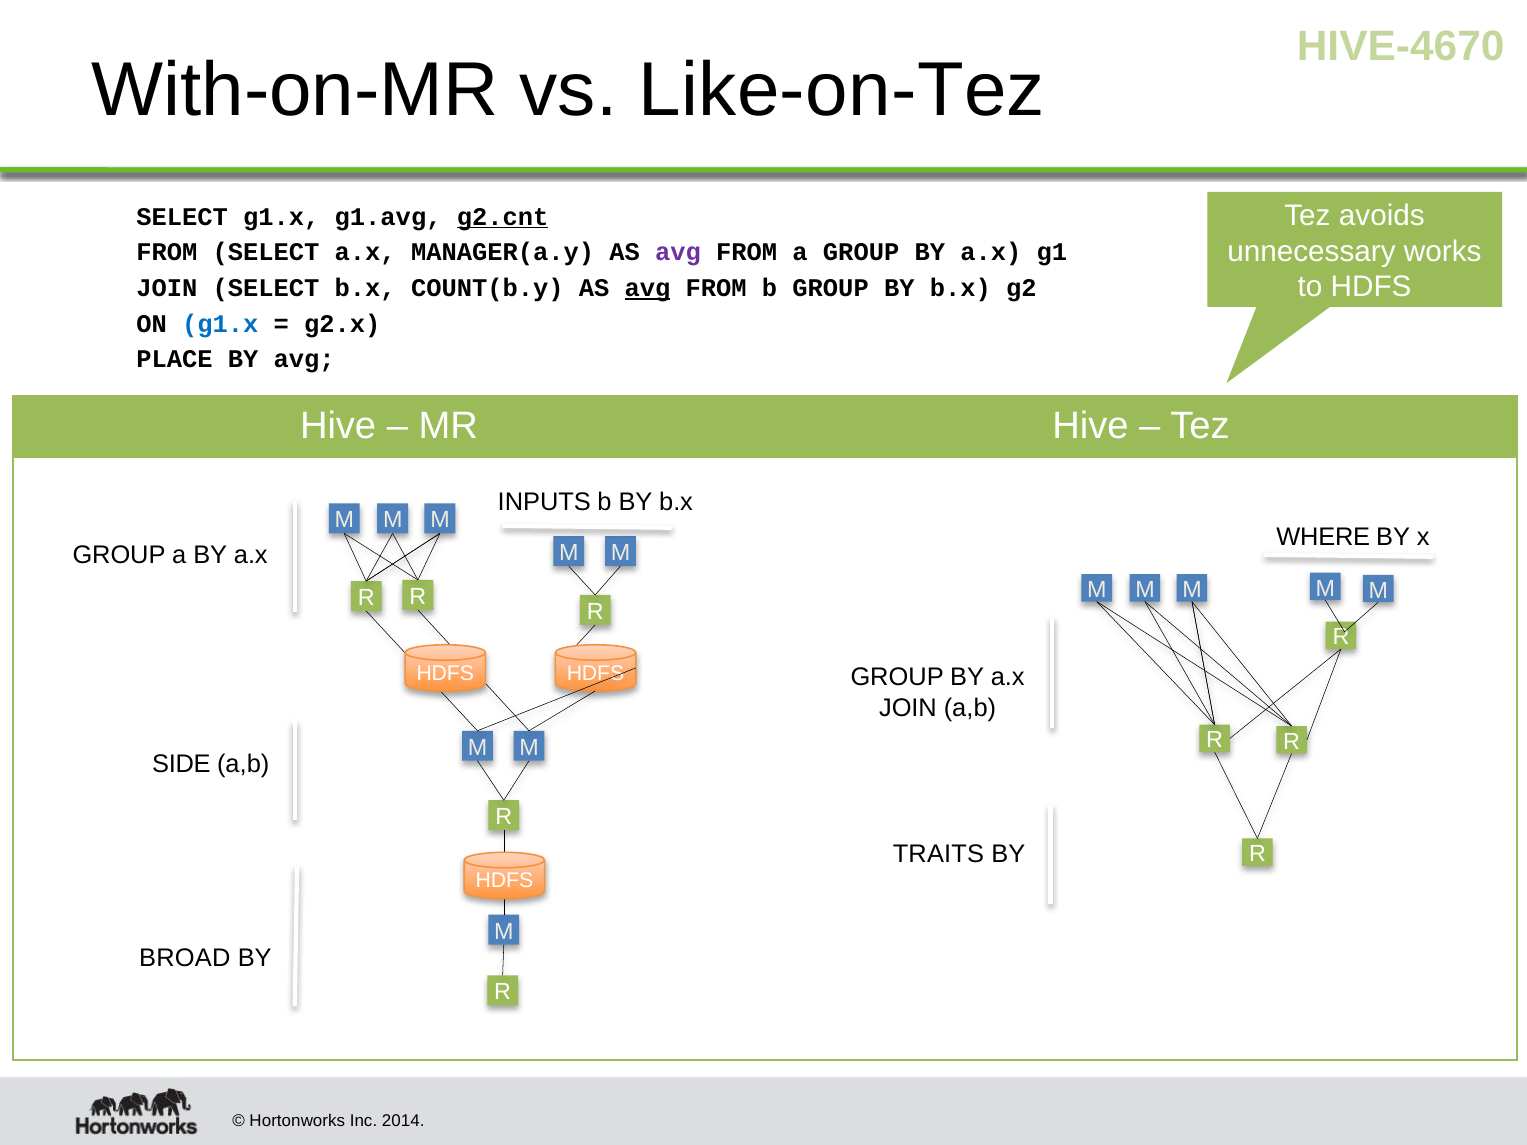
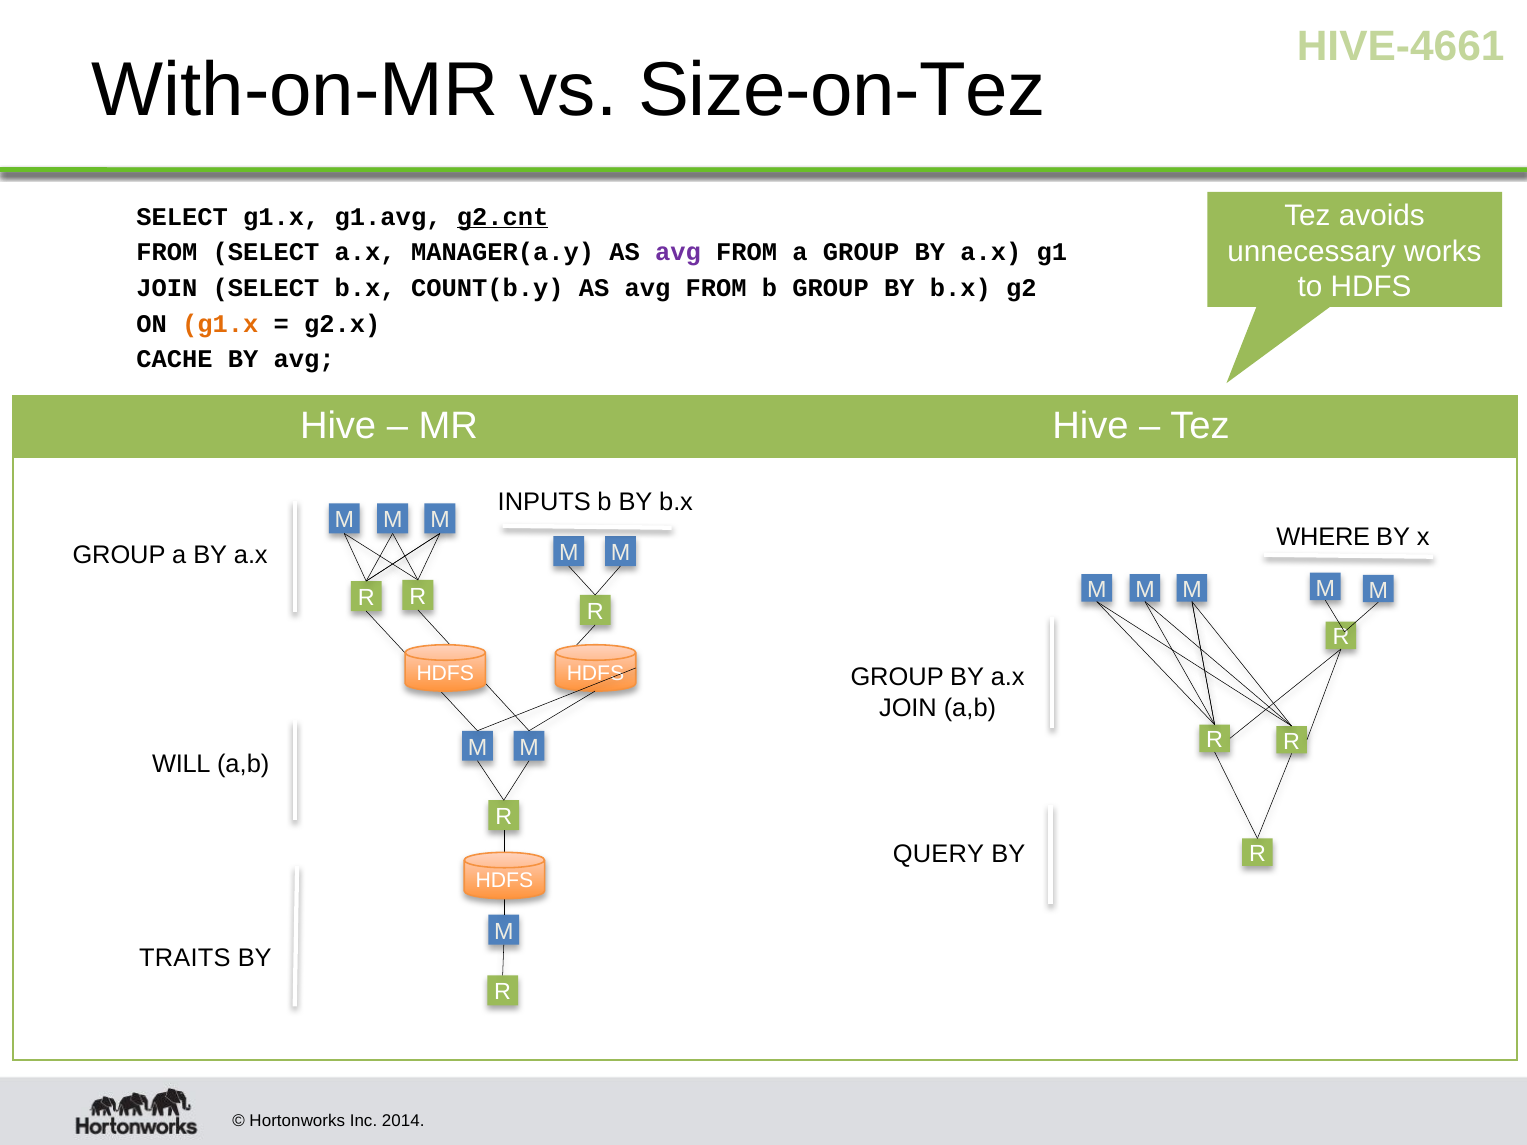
HIVE-4670: HIVE-4670 -> HIVE-4661 (1401, 46)
Like-on-Tez: Like-on-Tez -> Size-on-Tez (842, 90)
avg underline: present -> none (648, 288)
g1.x colour: blue -> orange (220, 324)
PLACE: PLACE -> CACHE (174, 359)
SIDE: SIDE -> WILL (181, 764)
TRAITS: TRAITS -> QUERY (938, 854)
BROAD: BROAD -> TRAITS (185, 958)
